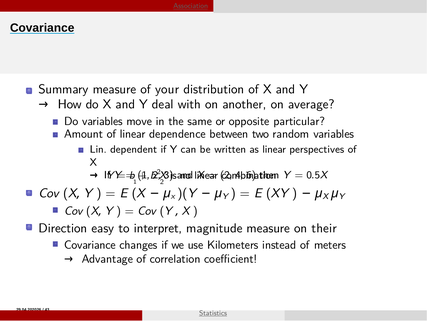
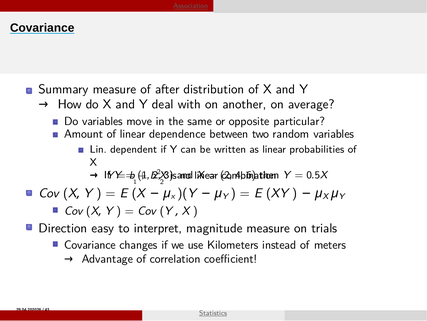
your: your -> after (167, 89)
perspectives: perspectives -> probabilities (317, 149)
their: their -> trials (324, 228)
